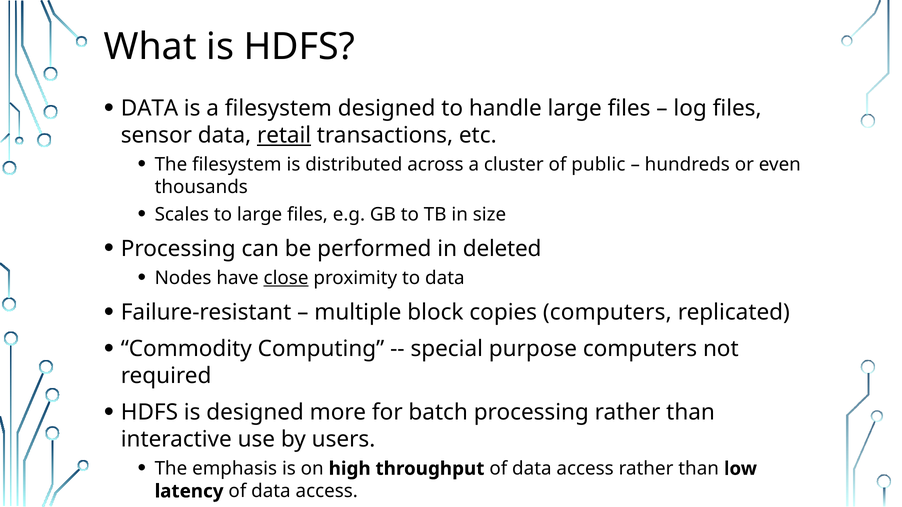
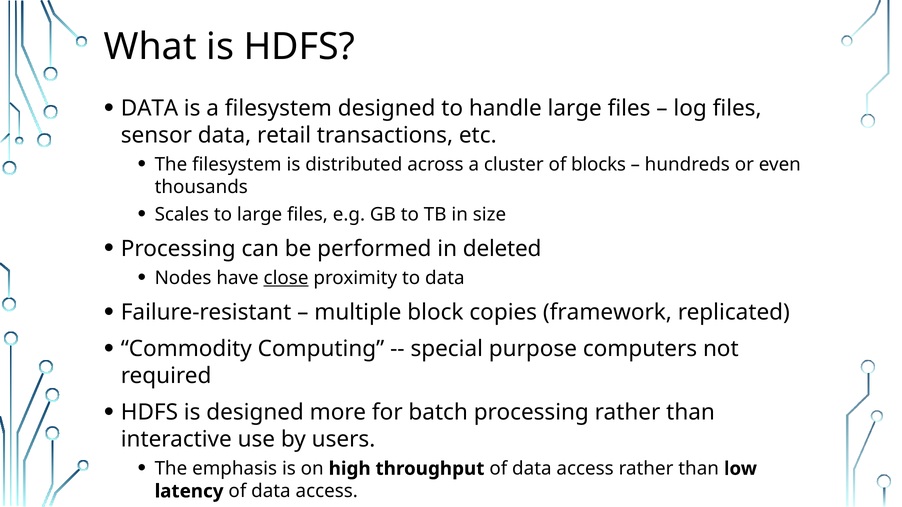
retail underline: present -> none (284, 135)
public: public -> blocks (599, 165)
copies computers: computers -> framework (607, 313)
